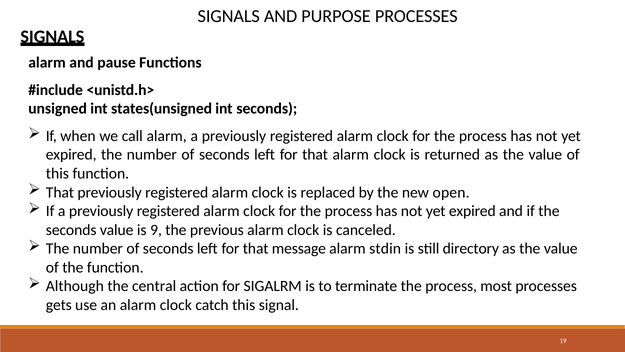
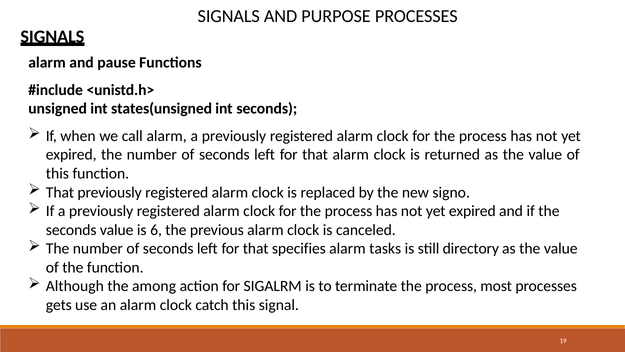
open: open -> signo (451, 192)
9: 9 -> 6 (156, 230)
message: message -> specifies (299, 248)
stdin: stdin -> tasks (385, 248)
central: central -> among (154, 286)
